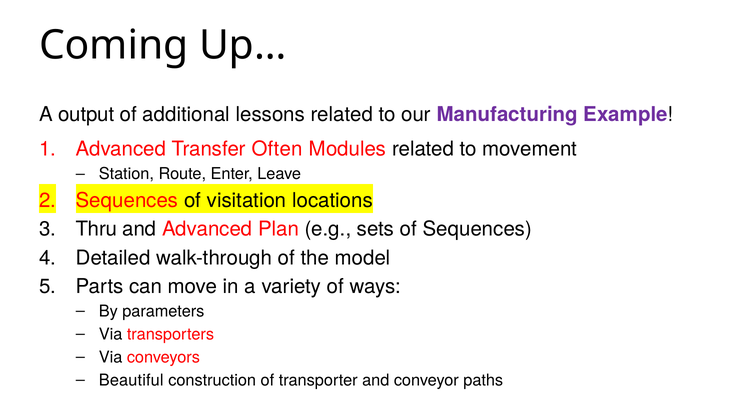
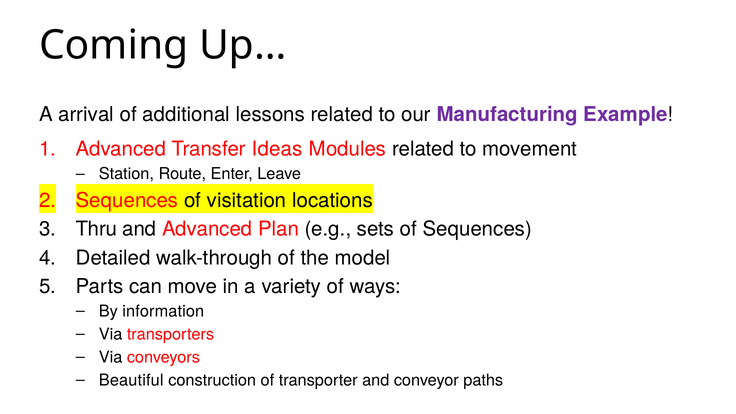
output: output -> arrival (86, 114)
Often: Often -> Ideas (277, 149)
parameters: parameters -> information (163, 311)
